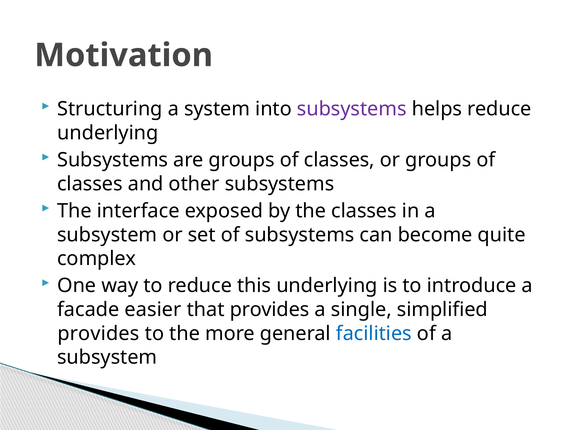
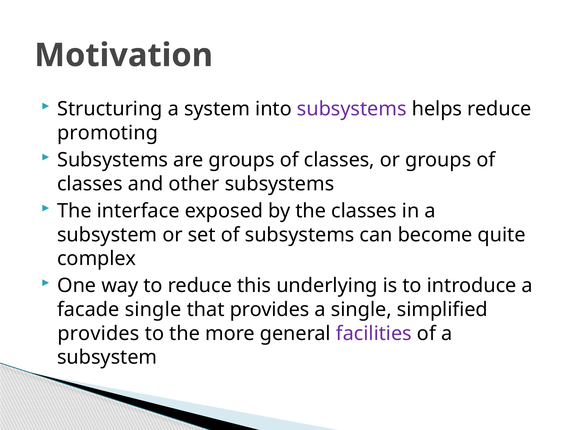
underlying: underlying -> promoting (108, 133)
facade easier: easier -> single (153, 309)
facilities colour: blue -> purple (374, 333)
